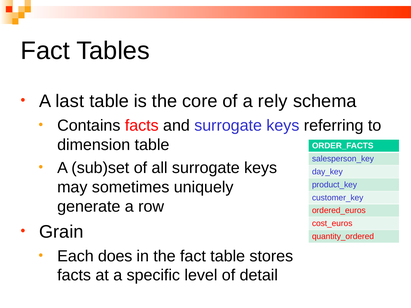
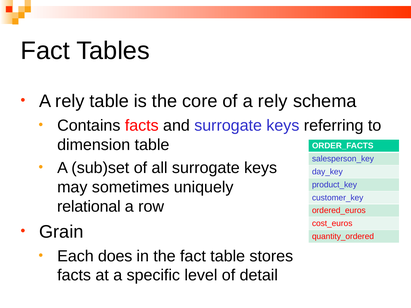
last: last -> rely (70, 101)
generate: generate -> relational (89, 207)
